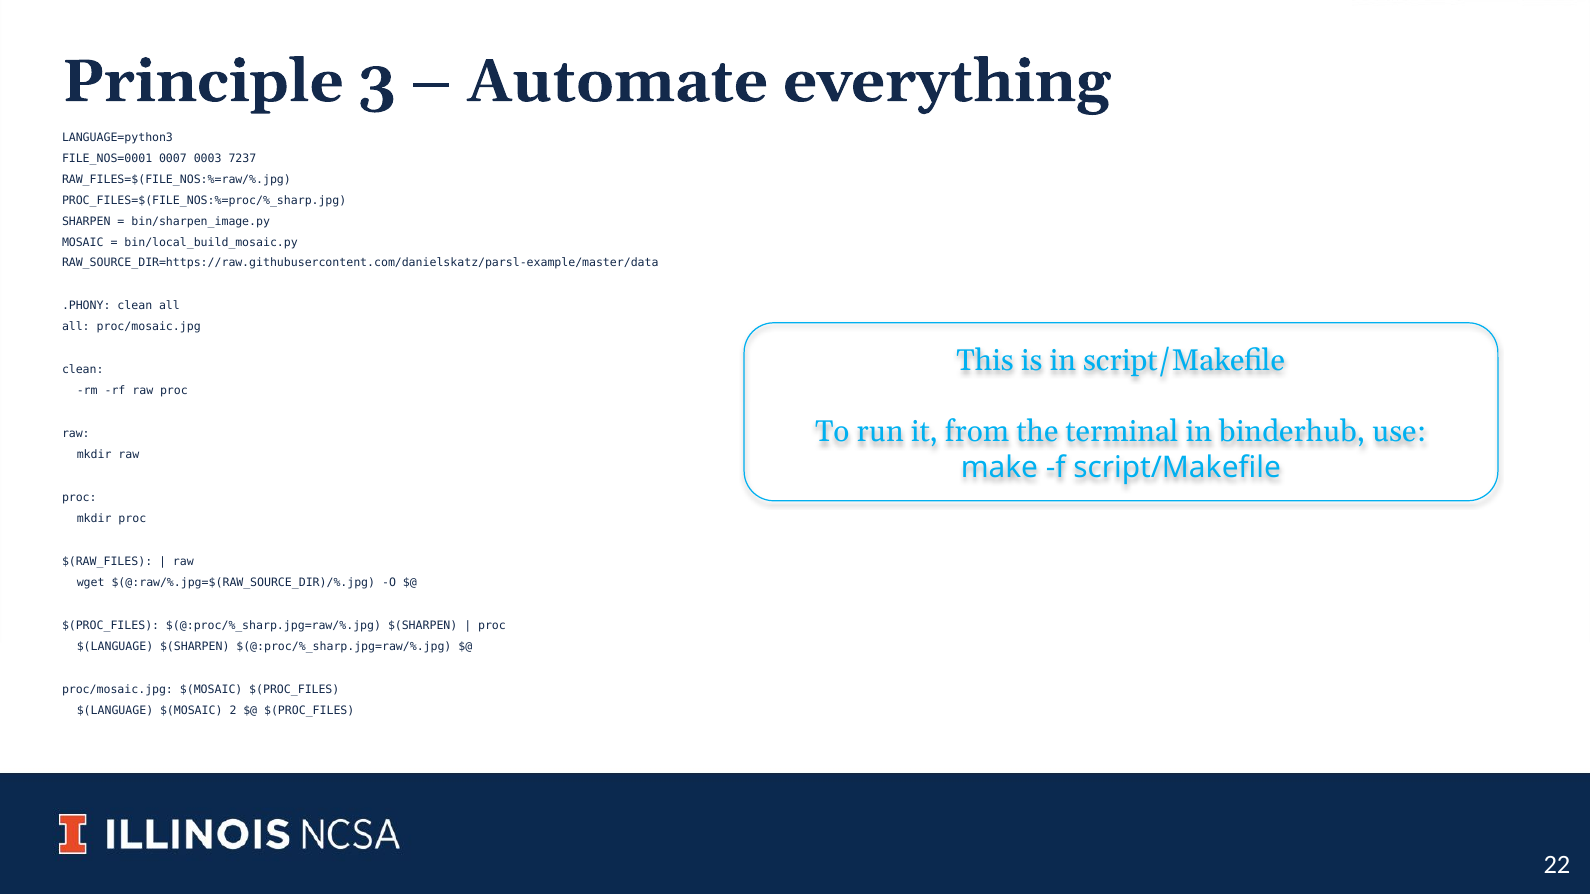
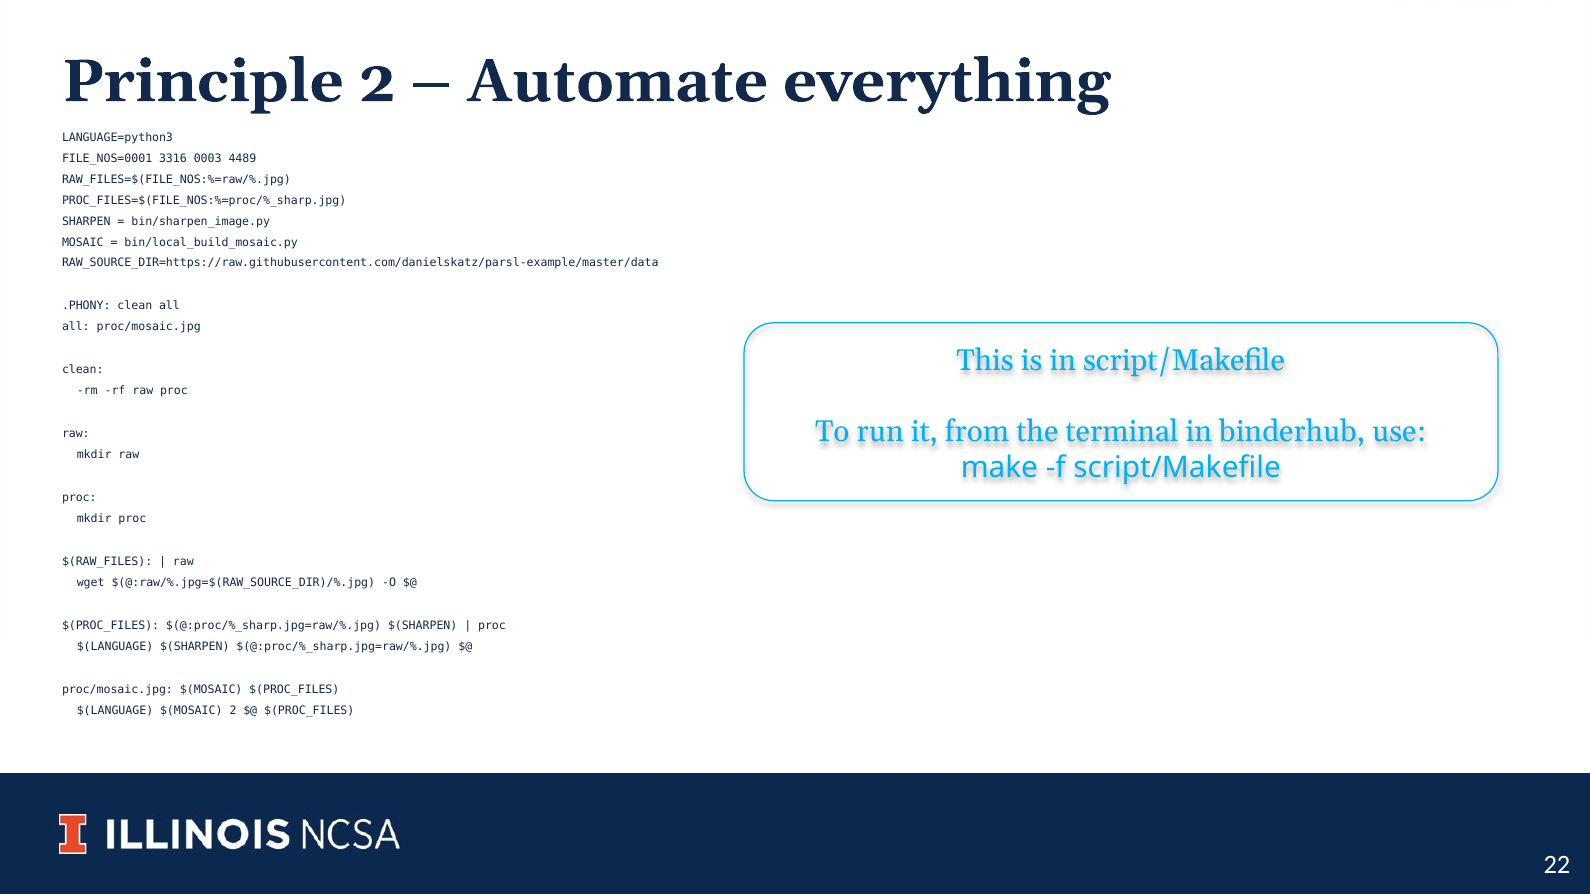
Principle 3: 3 -> 2 (377, 81)
0007: 0007 -> 3316 (173, 159)
7237: 7237 -> 4489 (242, 159)
